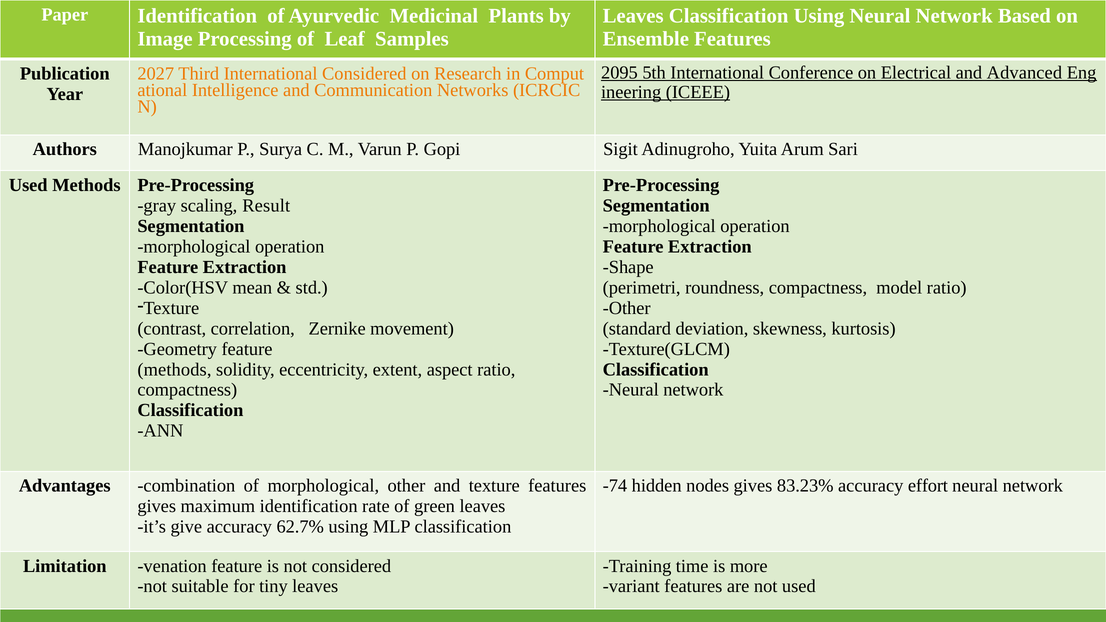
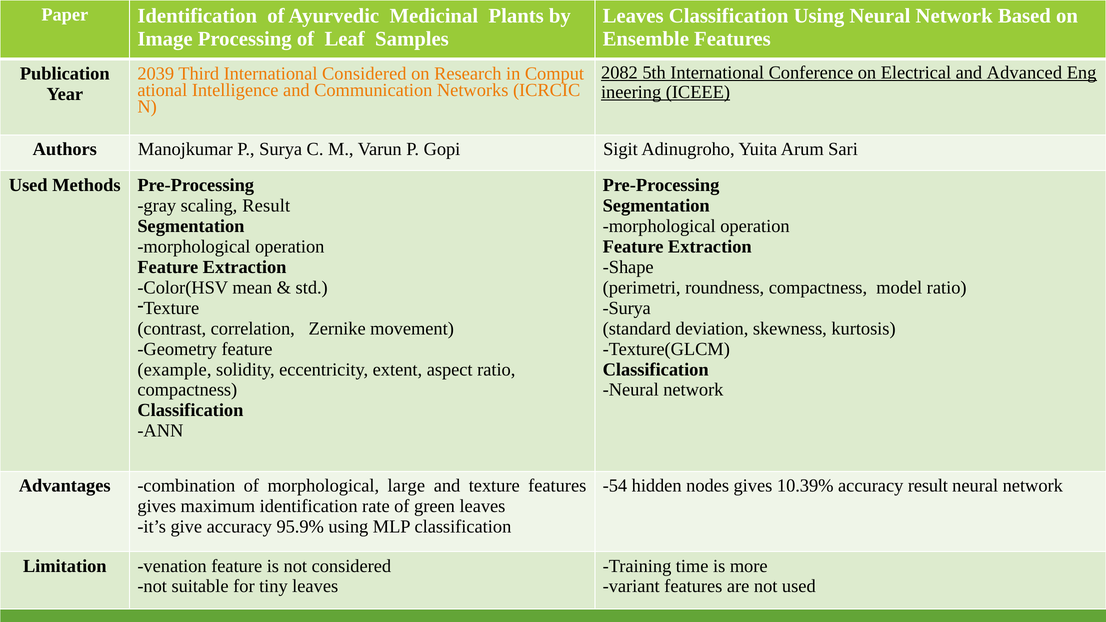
2095: 2095 -> 2082 (619, 72)
2027: 2027 -> 2039 (156, 74)
Other: Other -> Surya (627, 308)
methods: methods -> example (174, 370)
morphological other: other -> large (406, 486)
-74: -74 -> -54 (615, 486)
83.23%: 83.23% -> 10.39% (805, 486)
accuracy effort: effort -> result (928, 486)
62.7%: 62.7% -> 95.9% (300, 527)
